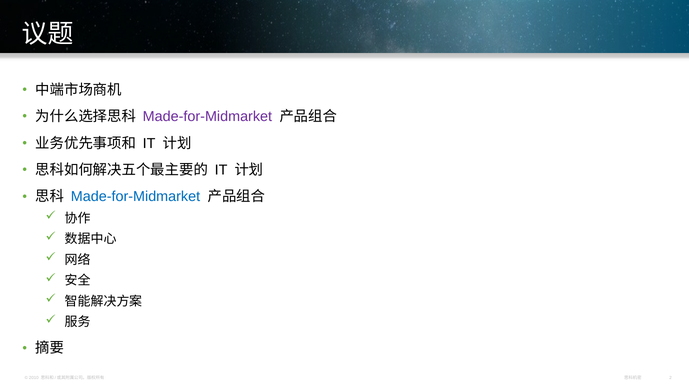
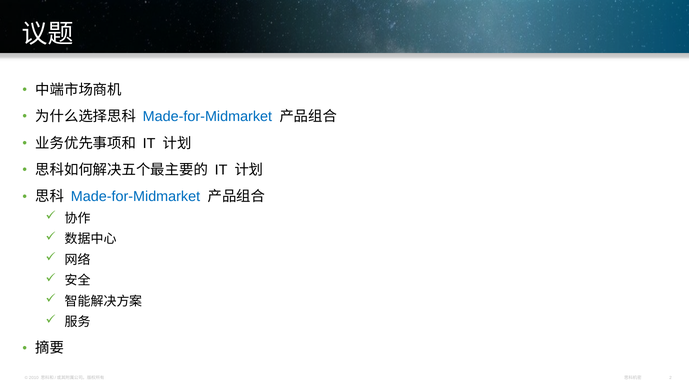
Made-for-Midmarket colour: purple -> blue (207, 116)
